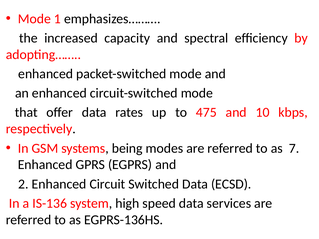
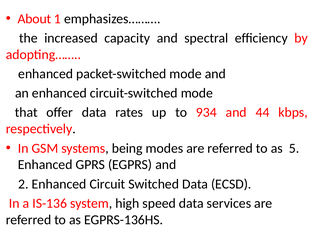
Mode: Mode -> About (34, 19)
475: 475 -> 934 (206, 113)
10: 10 -> 44 (263, 113)
7: 7 -> 5 (294, 148)
